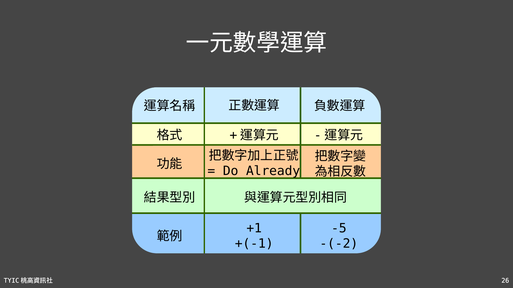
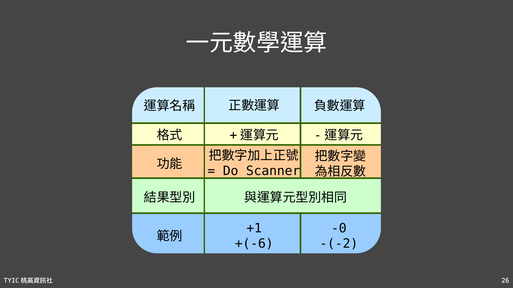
Already: Already -> Scanner (273, 171)
-5: -5 -> -0 (339, 229)
+(-1: +(-1 -> +(-6 (254, 244)
